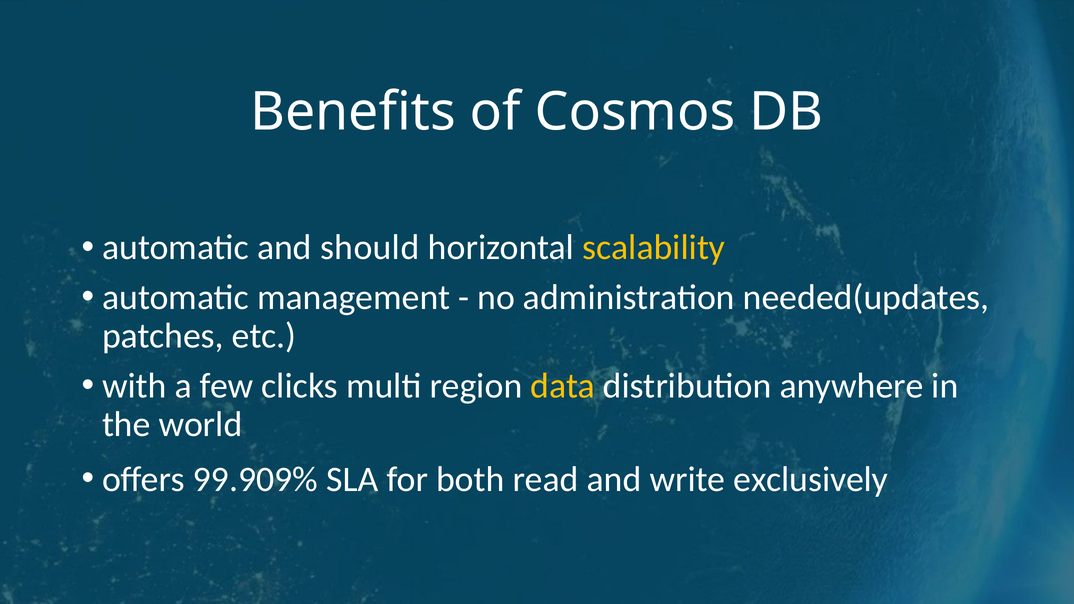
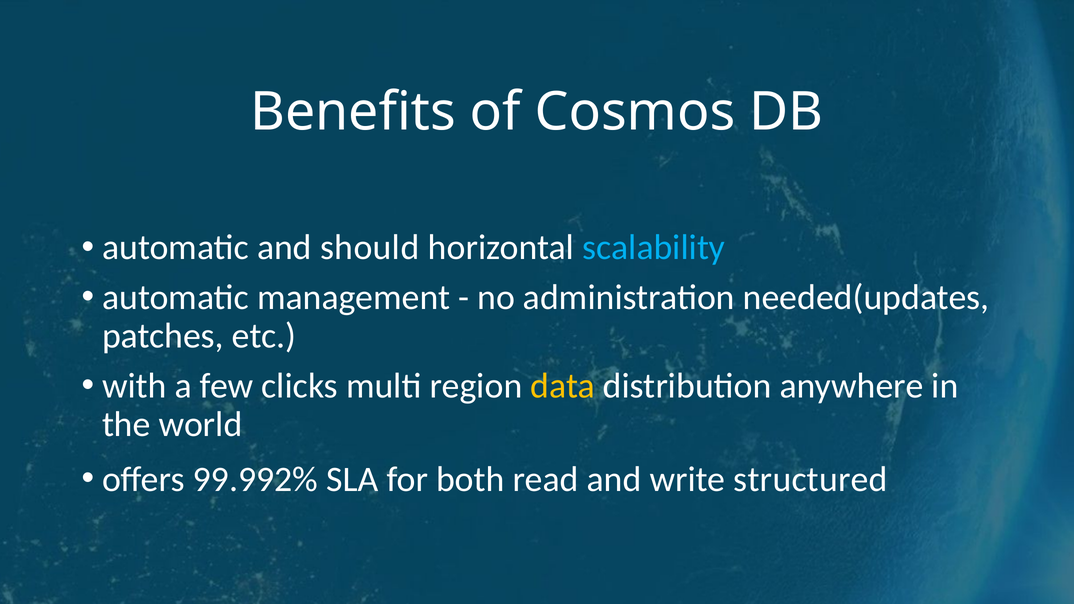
scalability colour: yellow -> light blue (654, 248)
99.909%: 99.909% -> 99.992% (255, 479)
exclusively: exclusively -> structured (811, 479)
